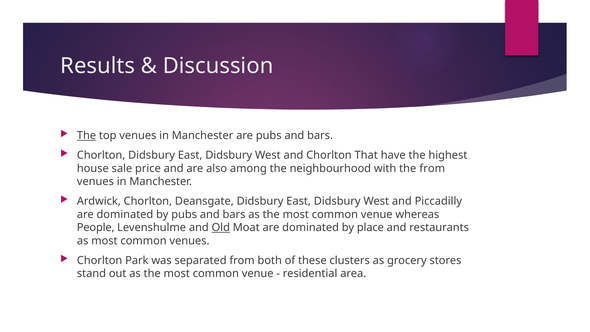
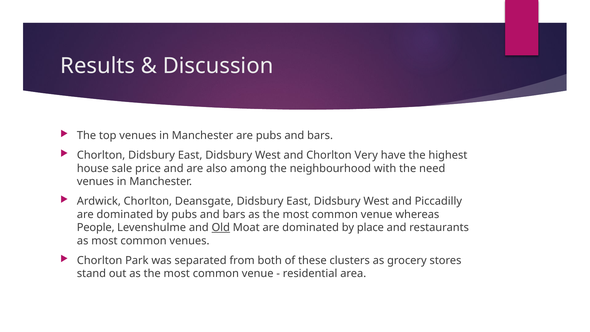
The underline: present -> none (87, 136)
That: That -> Very (366, 155)
the from: from -> need (432, 168)
